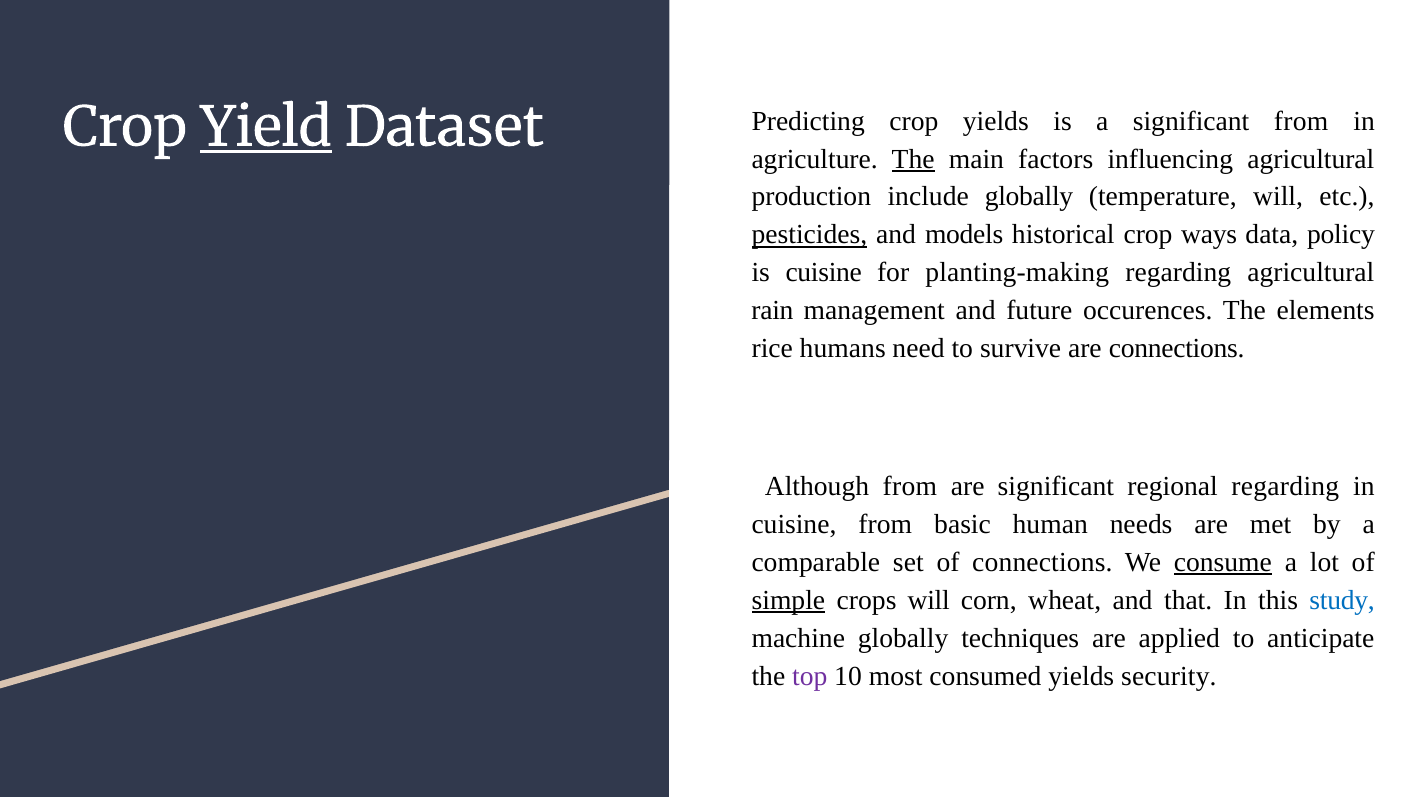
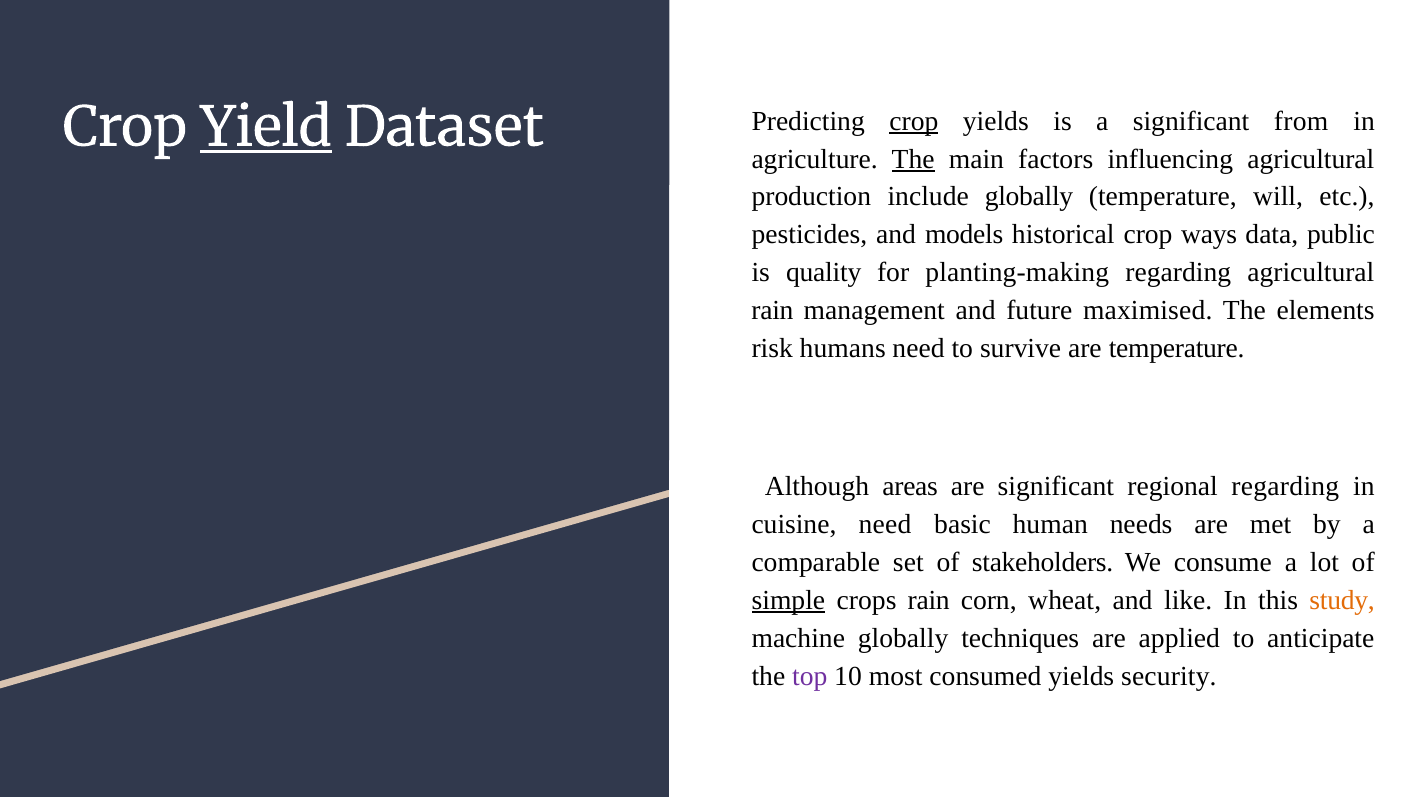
crop underline: none -> present (914, 121)
pesticides underline: present -> none (809, 235)
policy: policy -> public (1341, 235)
is cuisine: cuisine -> quality (824, 273)
occurences: occurences -> maximised (1148, 311)
rice: rice -> risk (772, 349)
are connections: connections -> temperature (1177, 349)
Although from: from -> areas (910, 487)
cuisine from: from -> need (885, 525)
of connections: connections -> stakeholders (1043, 563)
consume underline: present -> none (1223, 563)
crops will: will -> rain (929, 601)
that: that -> like (1188, 601)
study colour: blue -> orange (1342, 601)
